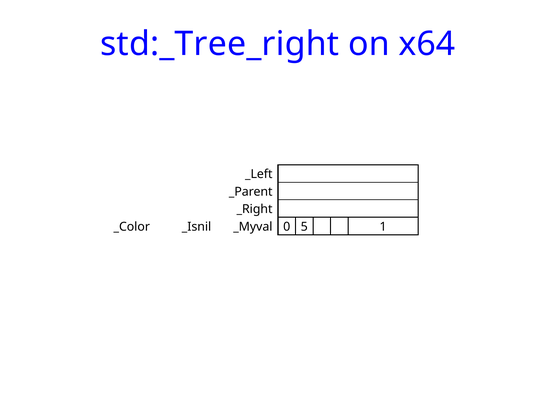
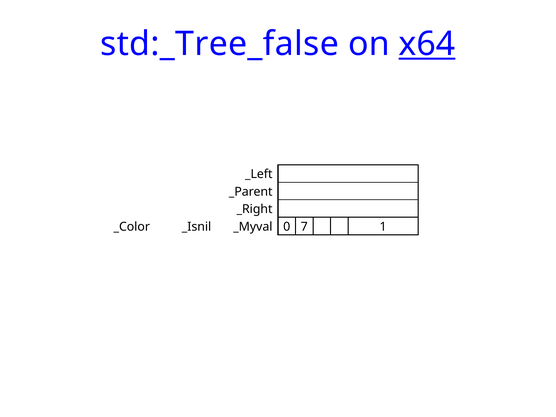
std:_Tree_right: std:_Tree_right -> std:_Tree_false (220, 44)
x64 underline: none -> present (427, 44)
5: 5 -> 7 (304, 227)
